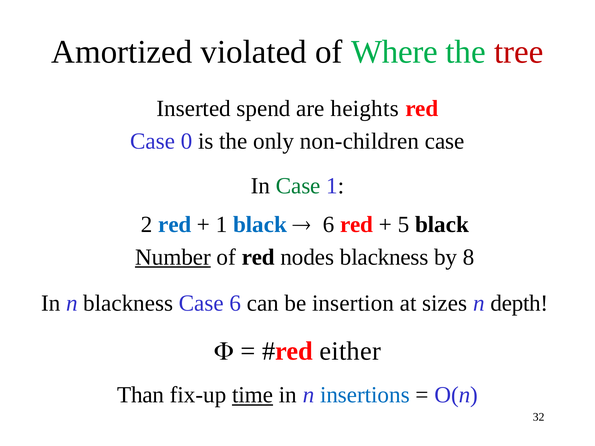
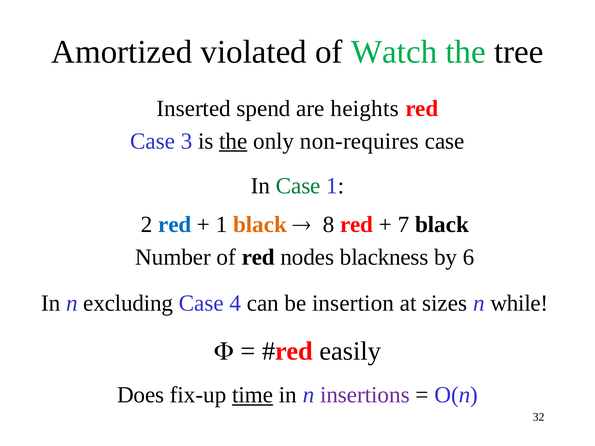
Where: Where -> Watch (394, 52)
tree colour: red -> black (519, 52)
0: 0 -> 3 (187, 141)
the underline: none -> present (233, 141)
non-children: non-children -> non-requires (359, 141)
black colour: blue -> orange (260, 225)
6: 6 -> 8 (329, 225)
5: 5 -> 7 (403, 225)
Number underline: present -> none (173, 257)
8: 8 -> 6 (469, 257)
n blackness: blackness -> excluding (128, 303)
Case 6: 6 -> 4 (235, 303)
depth: depth -> while (519, 303)
either: either -> easily (350, 351)
Than: Than -> Does (141, 395)
insertions colour: blue -> purple (365, 395)
